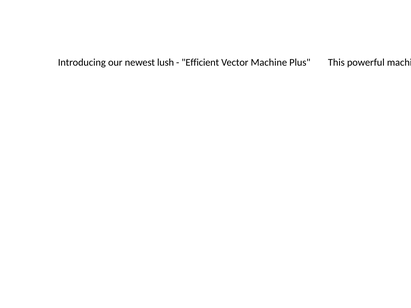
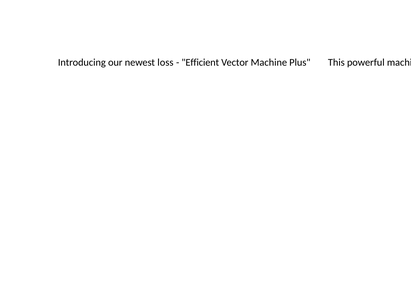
lush: lush -> loss (165, 62)
